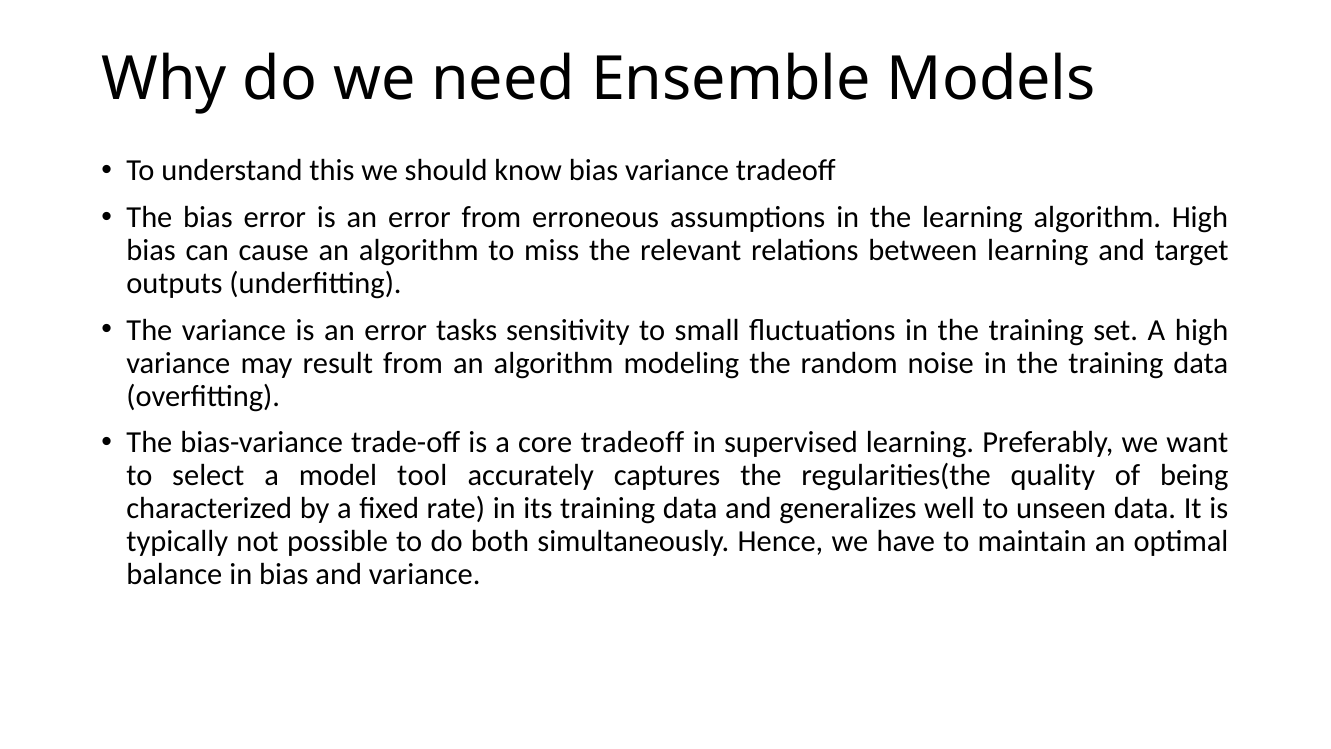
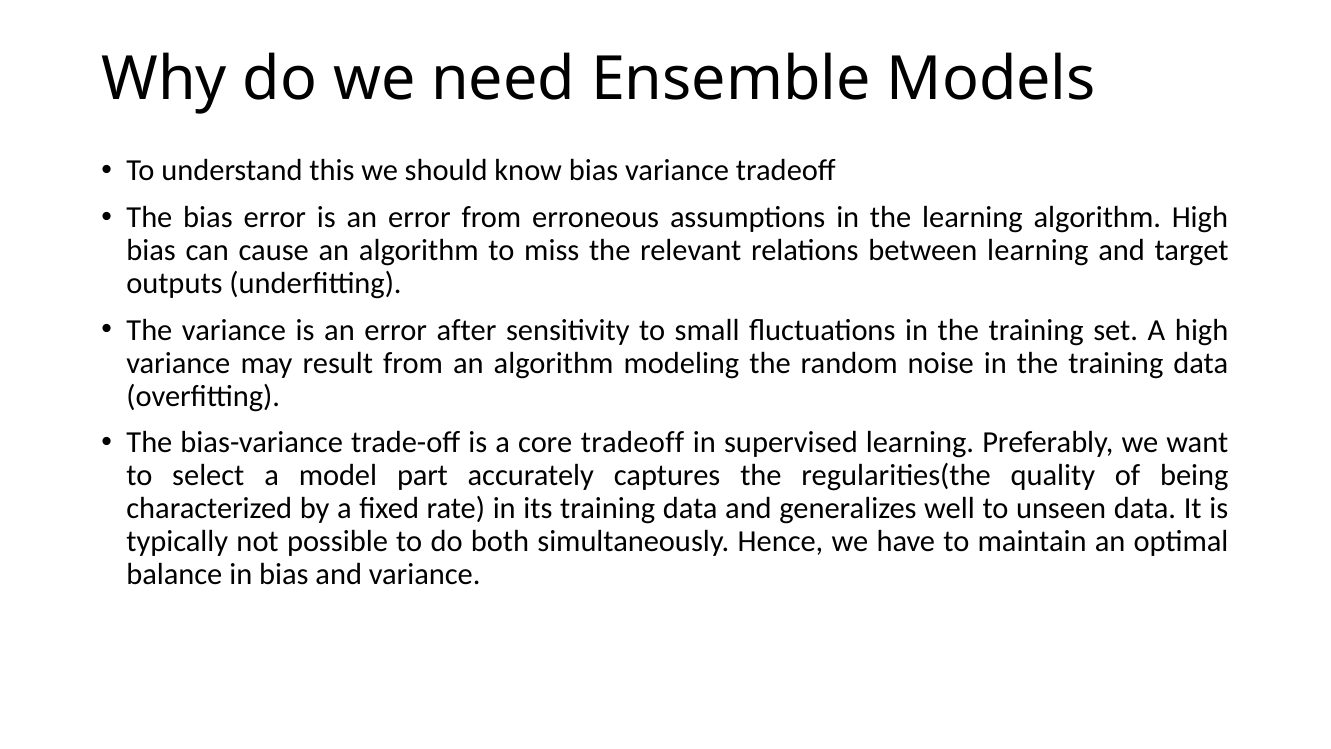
tasks: tasks -> after (467, 330)
tool: tool -> part (422, 476)
